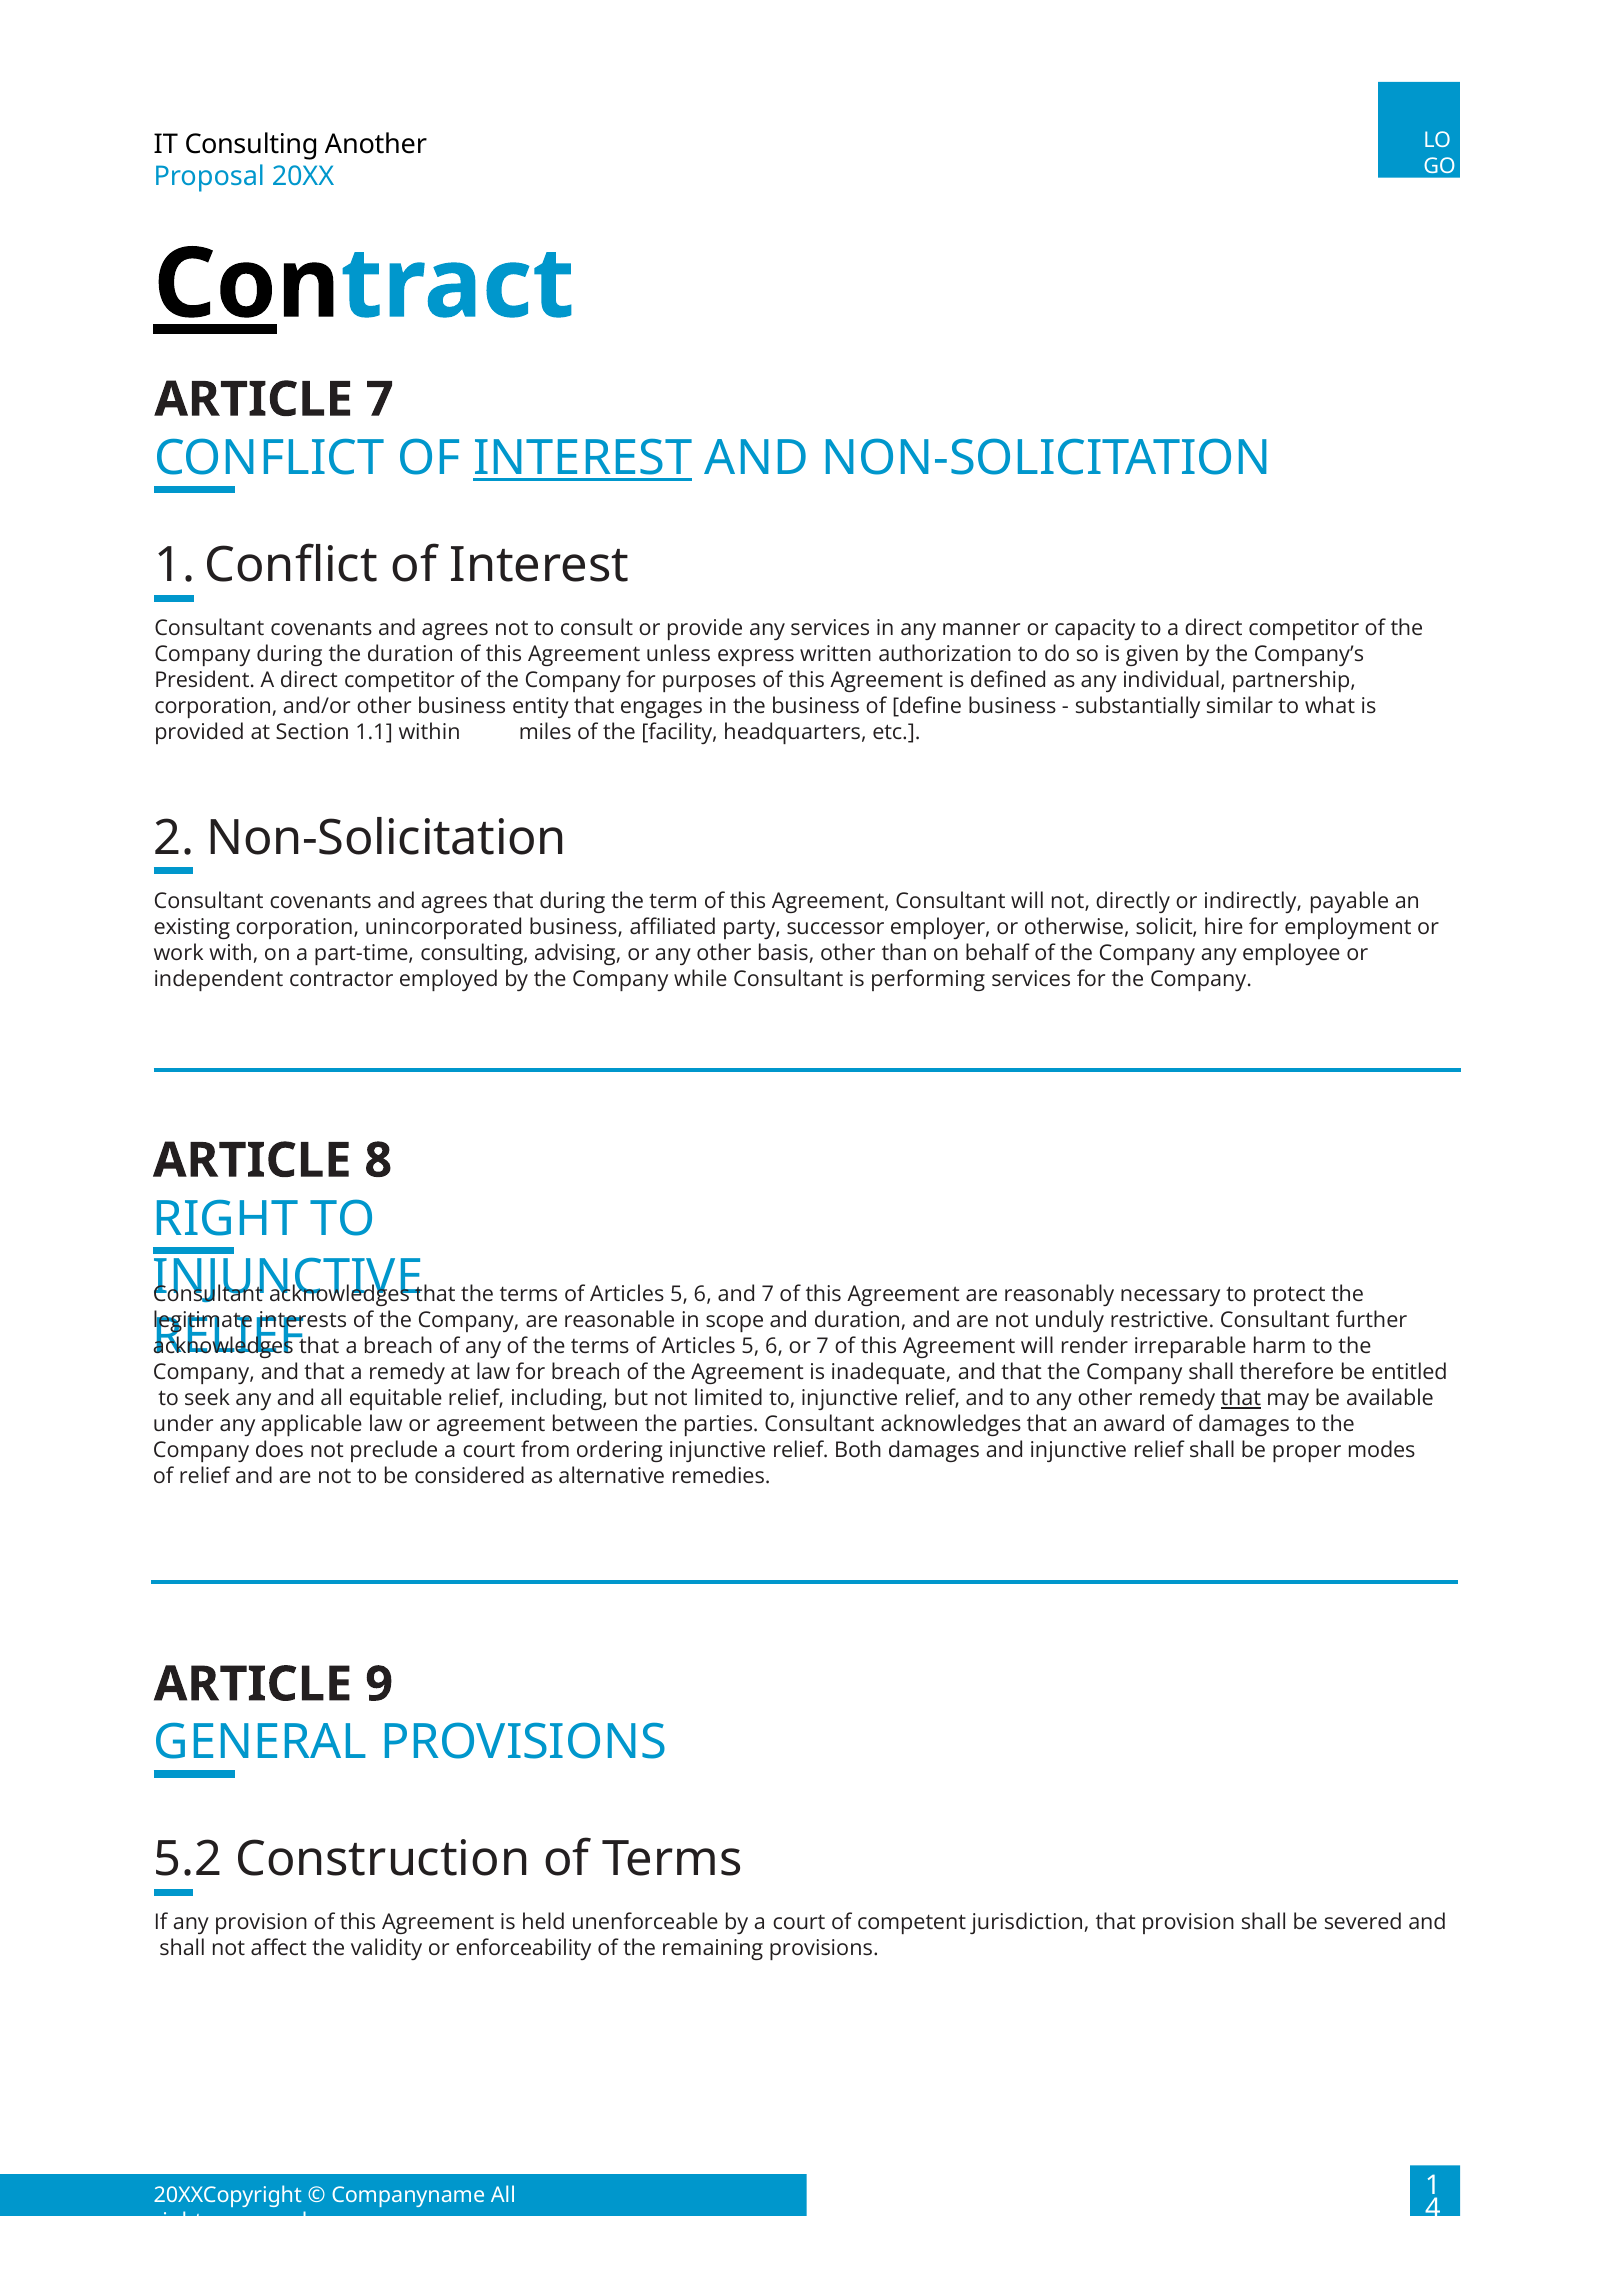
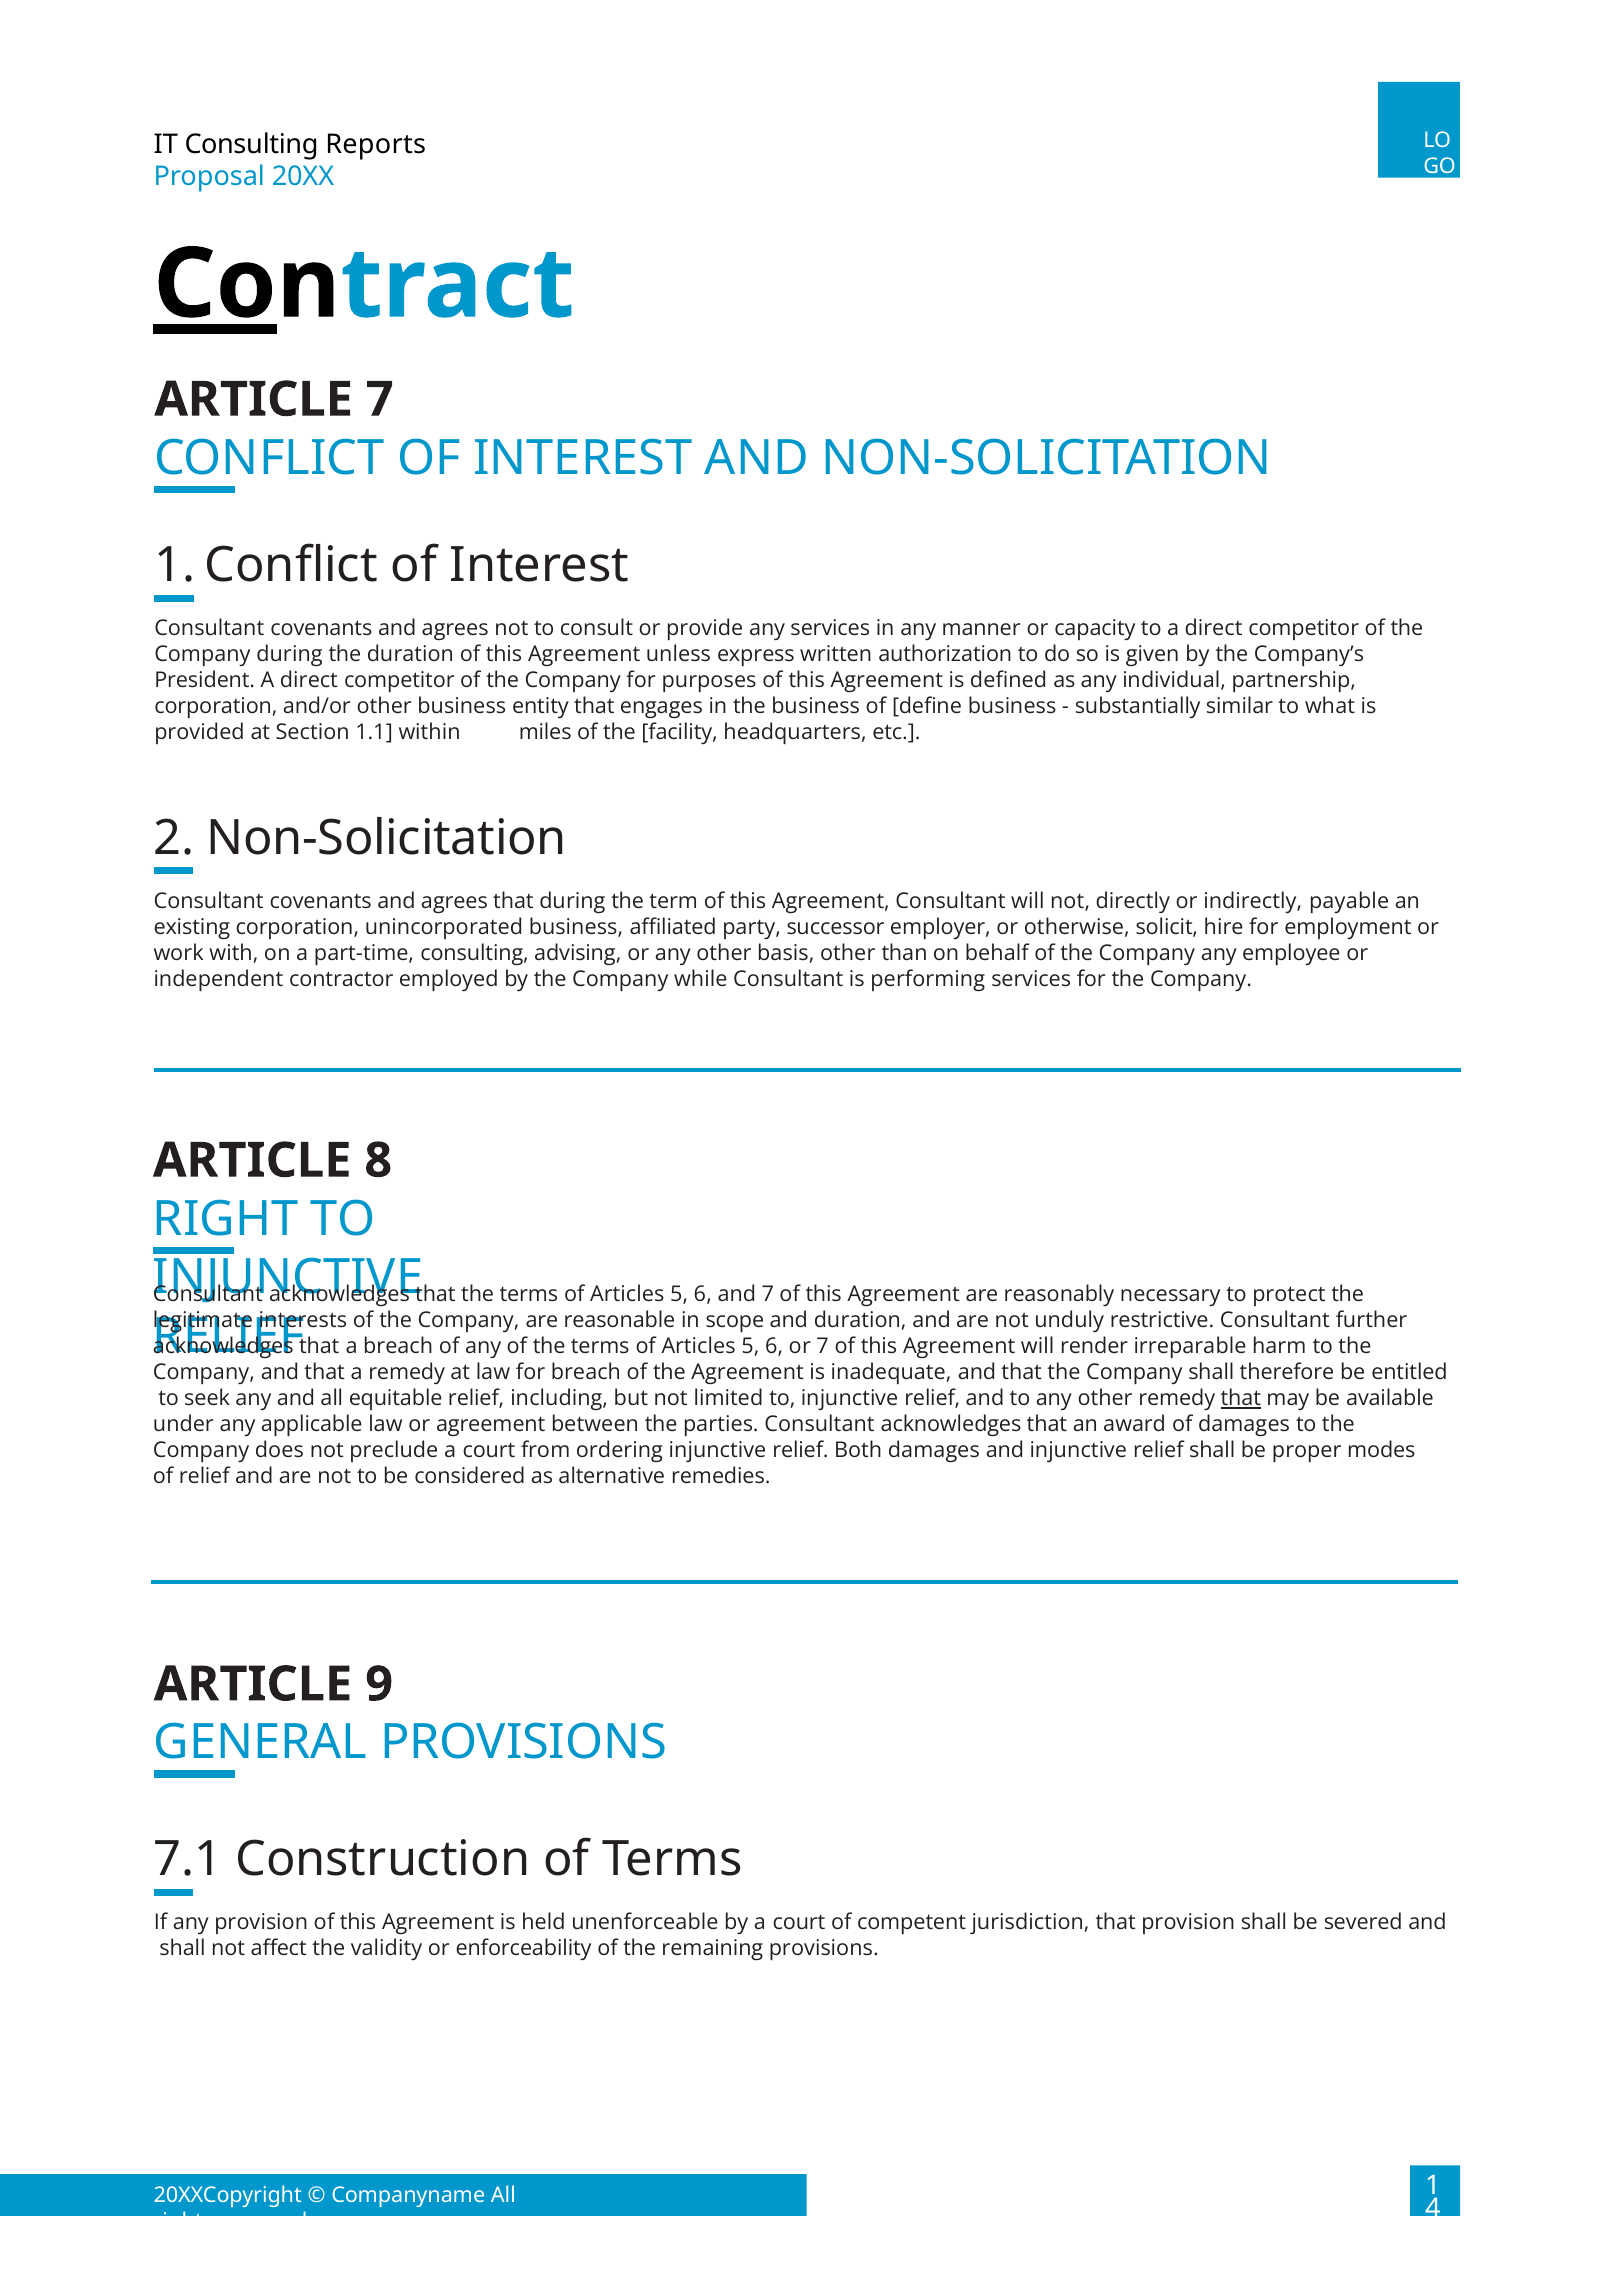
Another: Another -> Reports (376, 144)
INTEREST underline: present -> none (583, 458)
5.2: 5.2 -> 7.1 (188, 1859)
